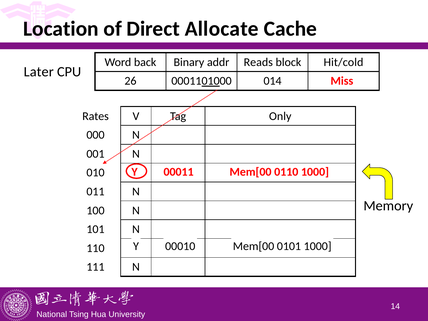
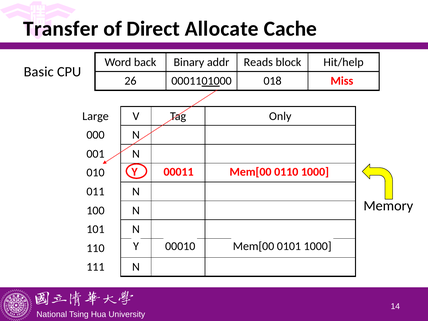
Location: Location -> Transfer (61, 29)
Hit/cold: Hit/cold -> Hit/help (344, 62)
Later: Later -> Basic (39, 72)
014: 014 -> 018 (273, 81)
Rates: Rates -> Large (95, 116)
